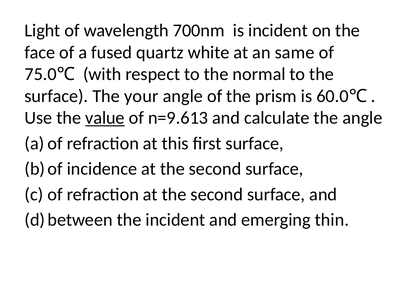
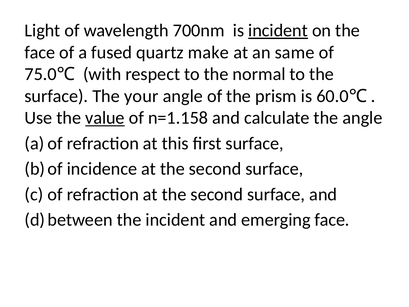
incident underline: none -> present (278, 30)
white: white -> make (208, 52)
n=9.613: n=9.613 -> n=1.158 (178, 118)
emerging thin: thin -> face (332, 220)
